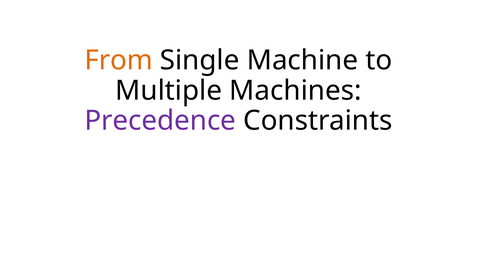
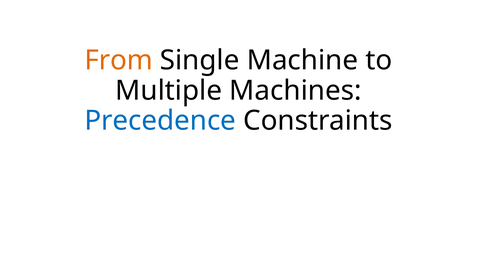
Precedence colour: purple -> blue (160, 121)
